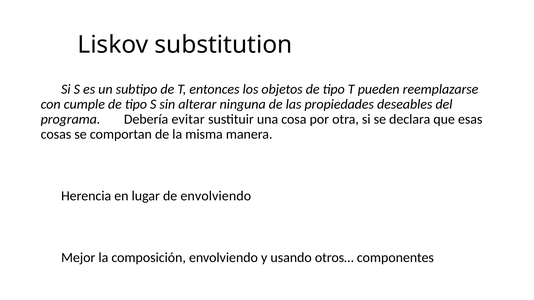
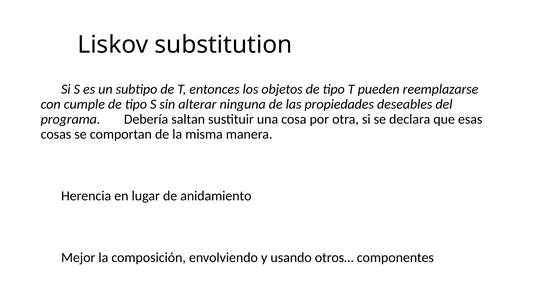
evitar: evitar -> saltan (188, 119)
de envolviendo: envolviendo -> anidamiento (216, 196)
